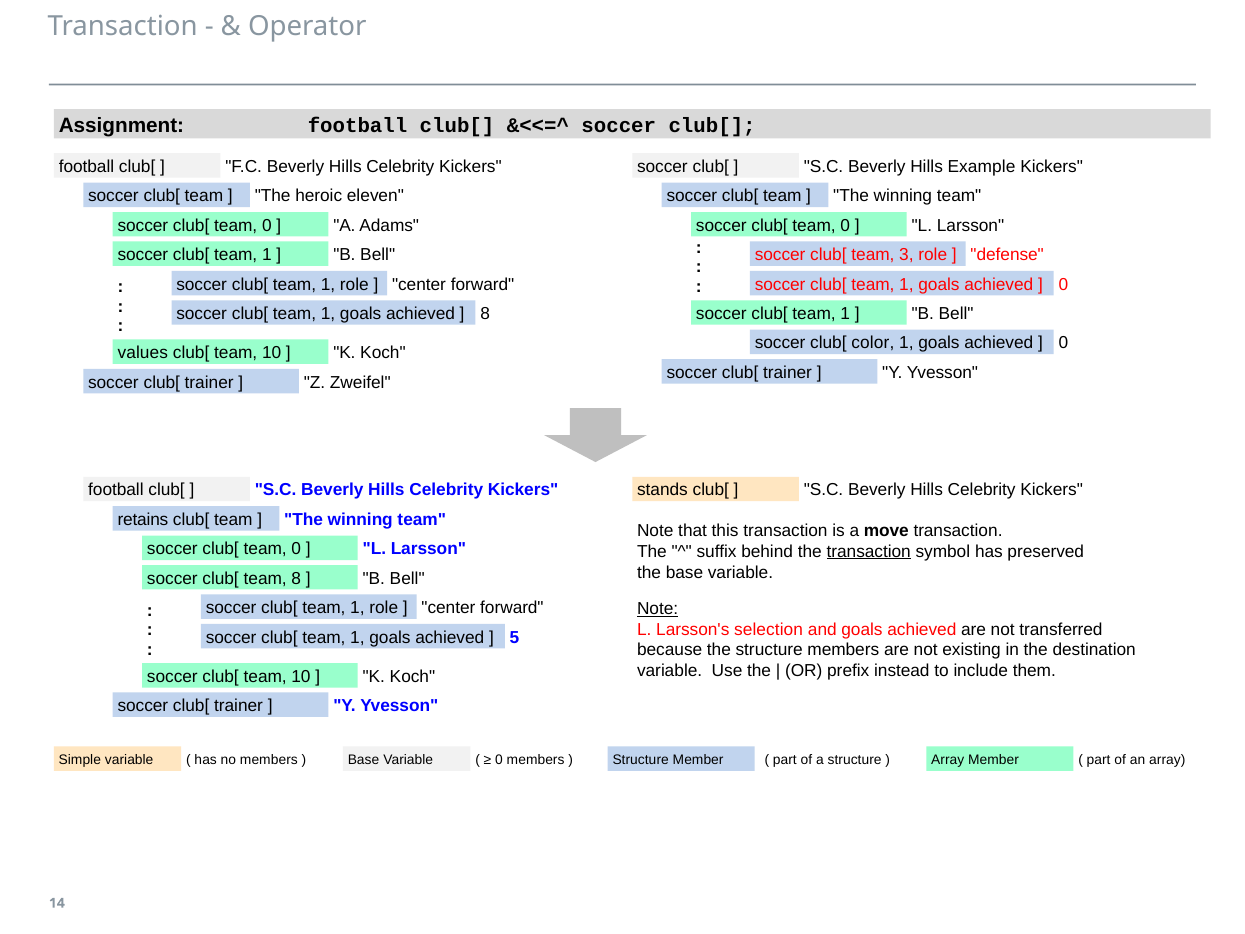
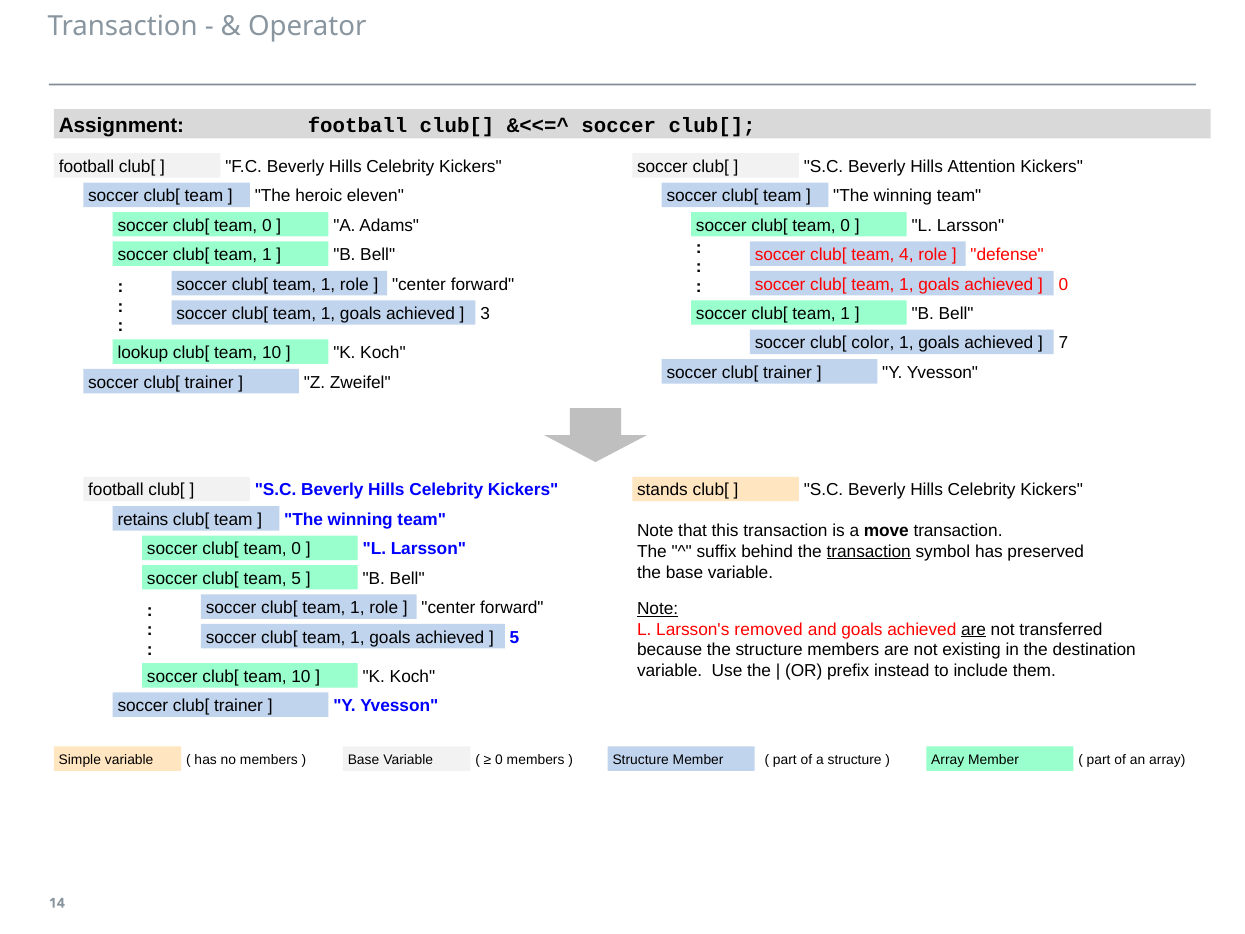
Example: Example -> Attention (982, 167)
3: 3 -> 4 (906, 255)
8: 8 -> 3 (485, 314)
0: 0 -> 7 (1064, 343)
values: values -> lookup (143, 353)
team 8: 8 -> 5 (296, 578)
selection: selection -> removed (769, 629)
are underline: none -> present (973, 629)
